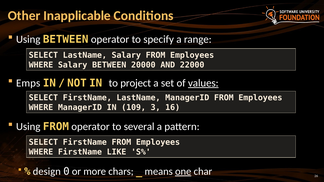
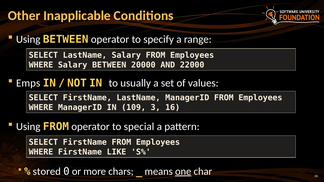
project: project -> usually (136, 83)
values underline: present -> none (203, 83)
several: several -> special (139, 127)
design: design -> stored (47, 172)
